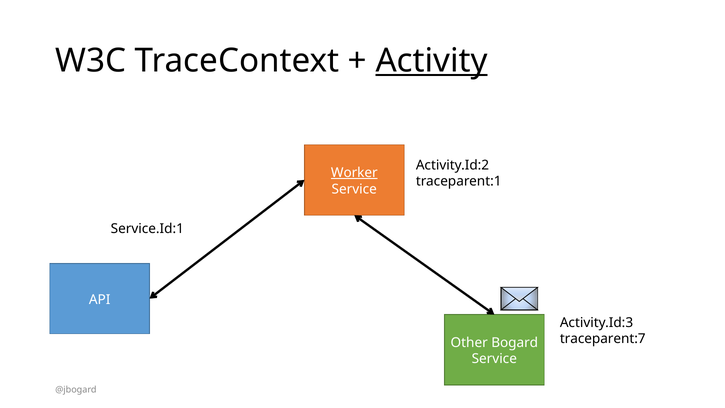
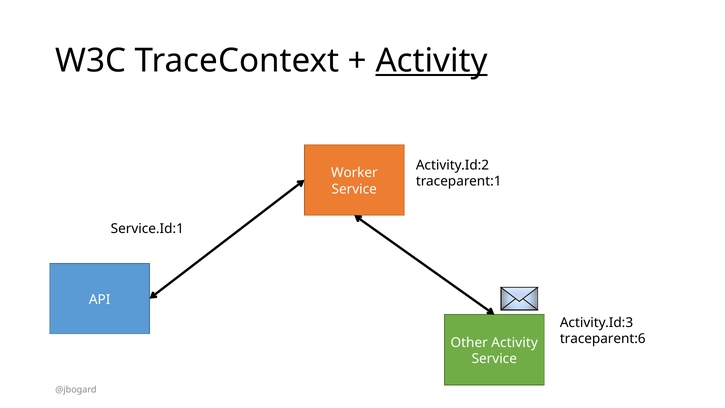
Worker underline: present -> none (354, 173)
traceparent:7: traceparent:7 -> traceparent:6 (603, 339)
Other Bogard: Bogard -> Activity (515, 342)
